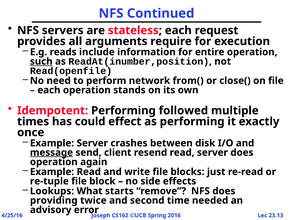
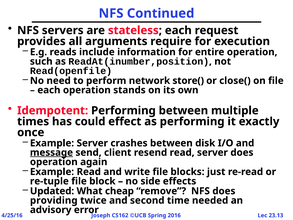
such underline: present -> none (41, 61)
from(: from( -> store( (188, 81)
Performing followed: followed -> between (183, 110)
Lookups: Lookups -> Updated (52, 191)
starts: starts -> cheap (119, 191)
